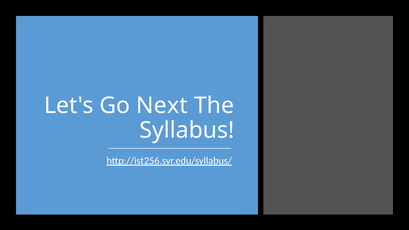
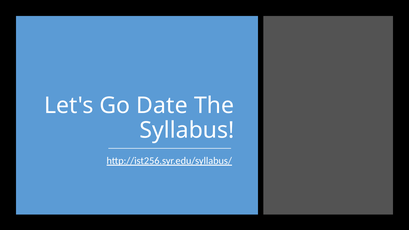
Next: Next -> Date (162, 106)
